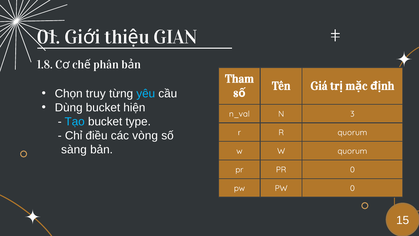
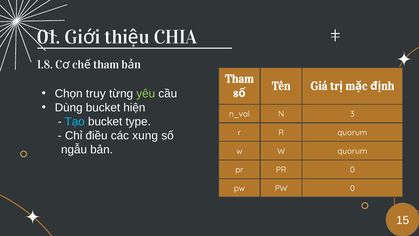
GIAN: GIAN -> CHIA (176, 37)
phân: phân -> tham (106, 64)
yêu colour: light blue -> light green (146, 93)
vòng: vòng -> xung (145, 135)
sàng: sàng -> ngẫu (74, 149)
